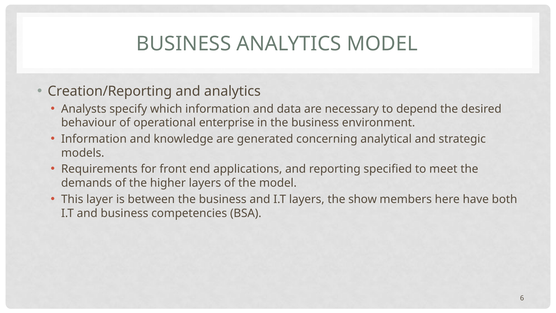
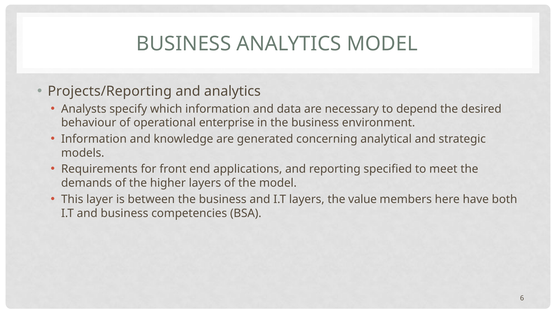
Creation/Reporting: Creation/Reporting -> Projects/Reporting (110, 91)
show: show -> value (363, 199)
